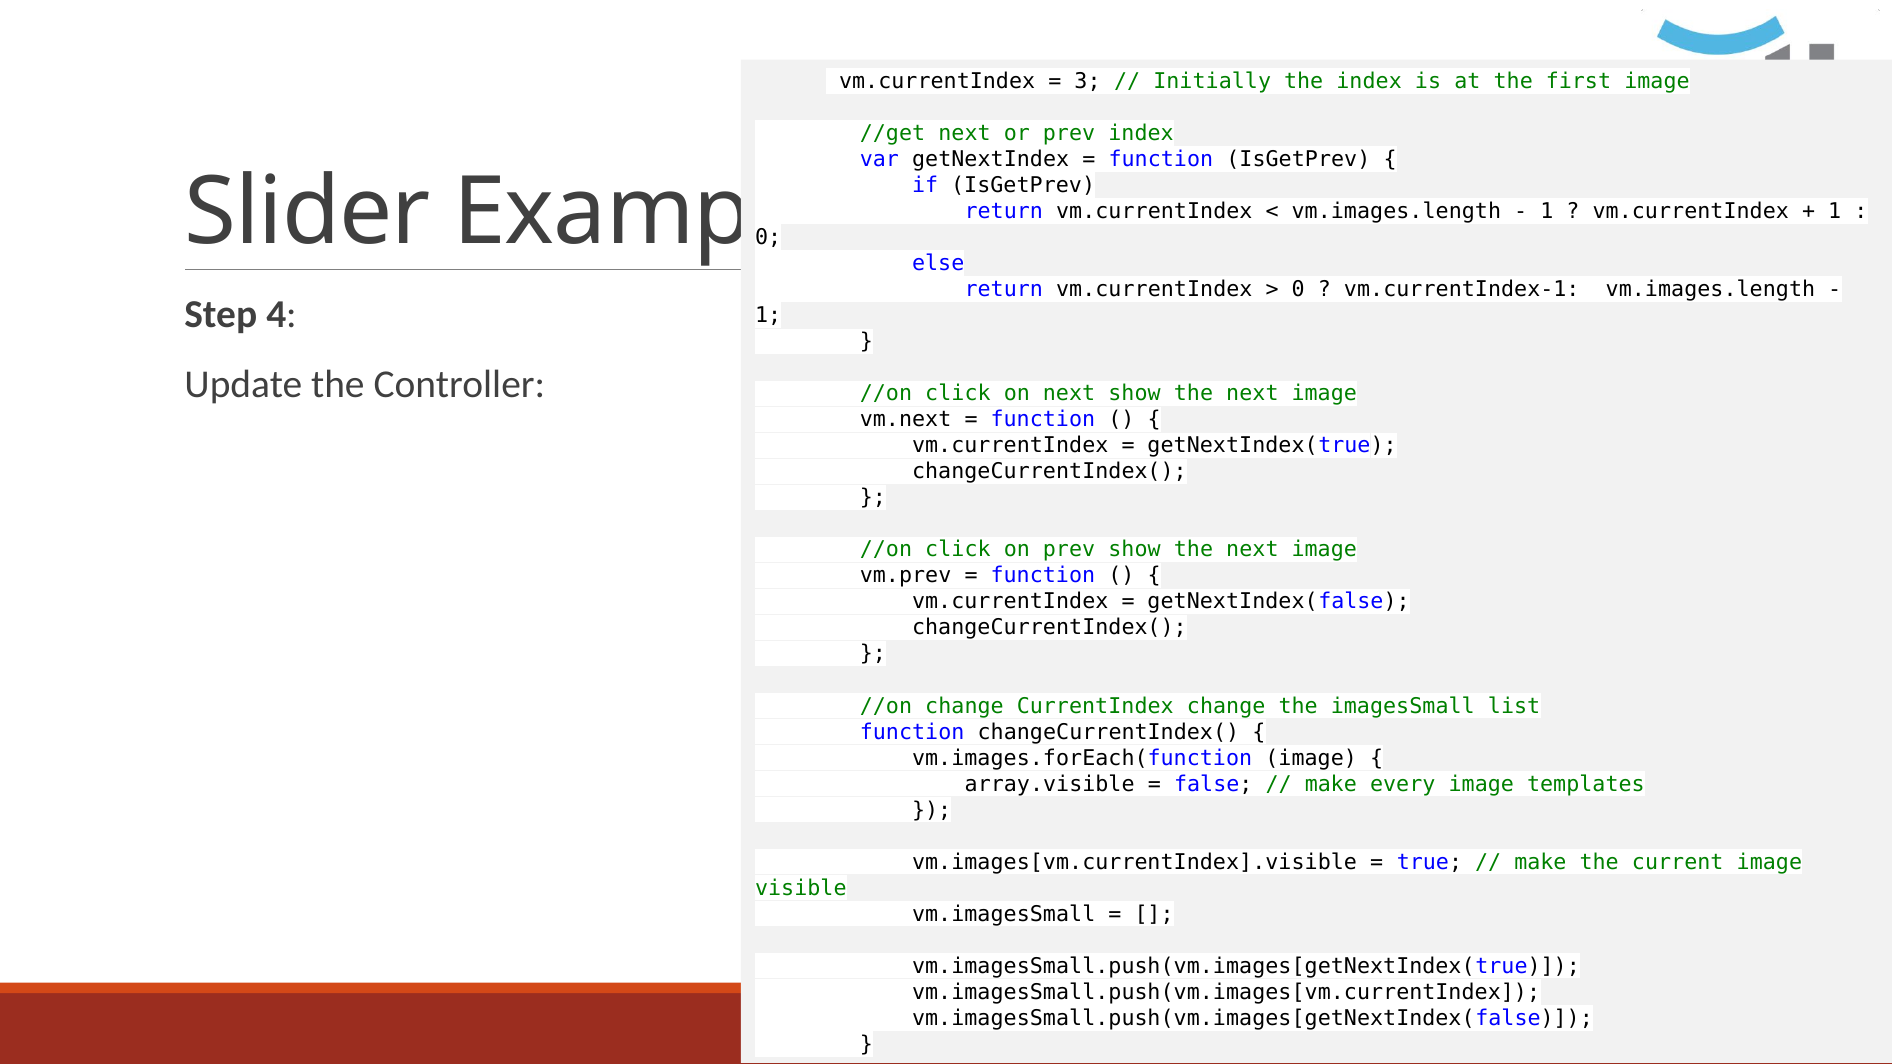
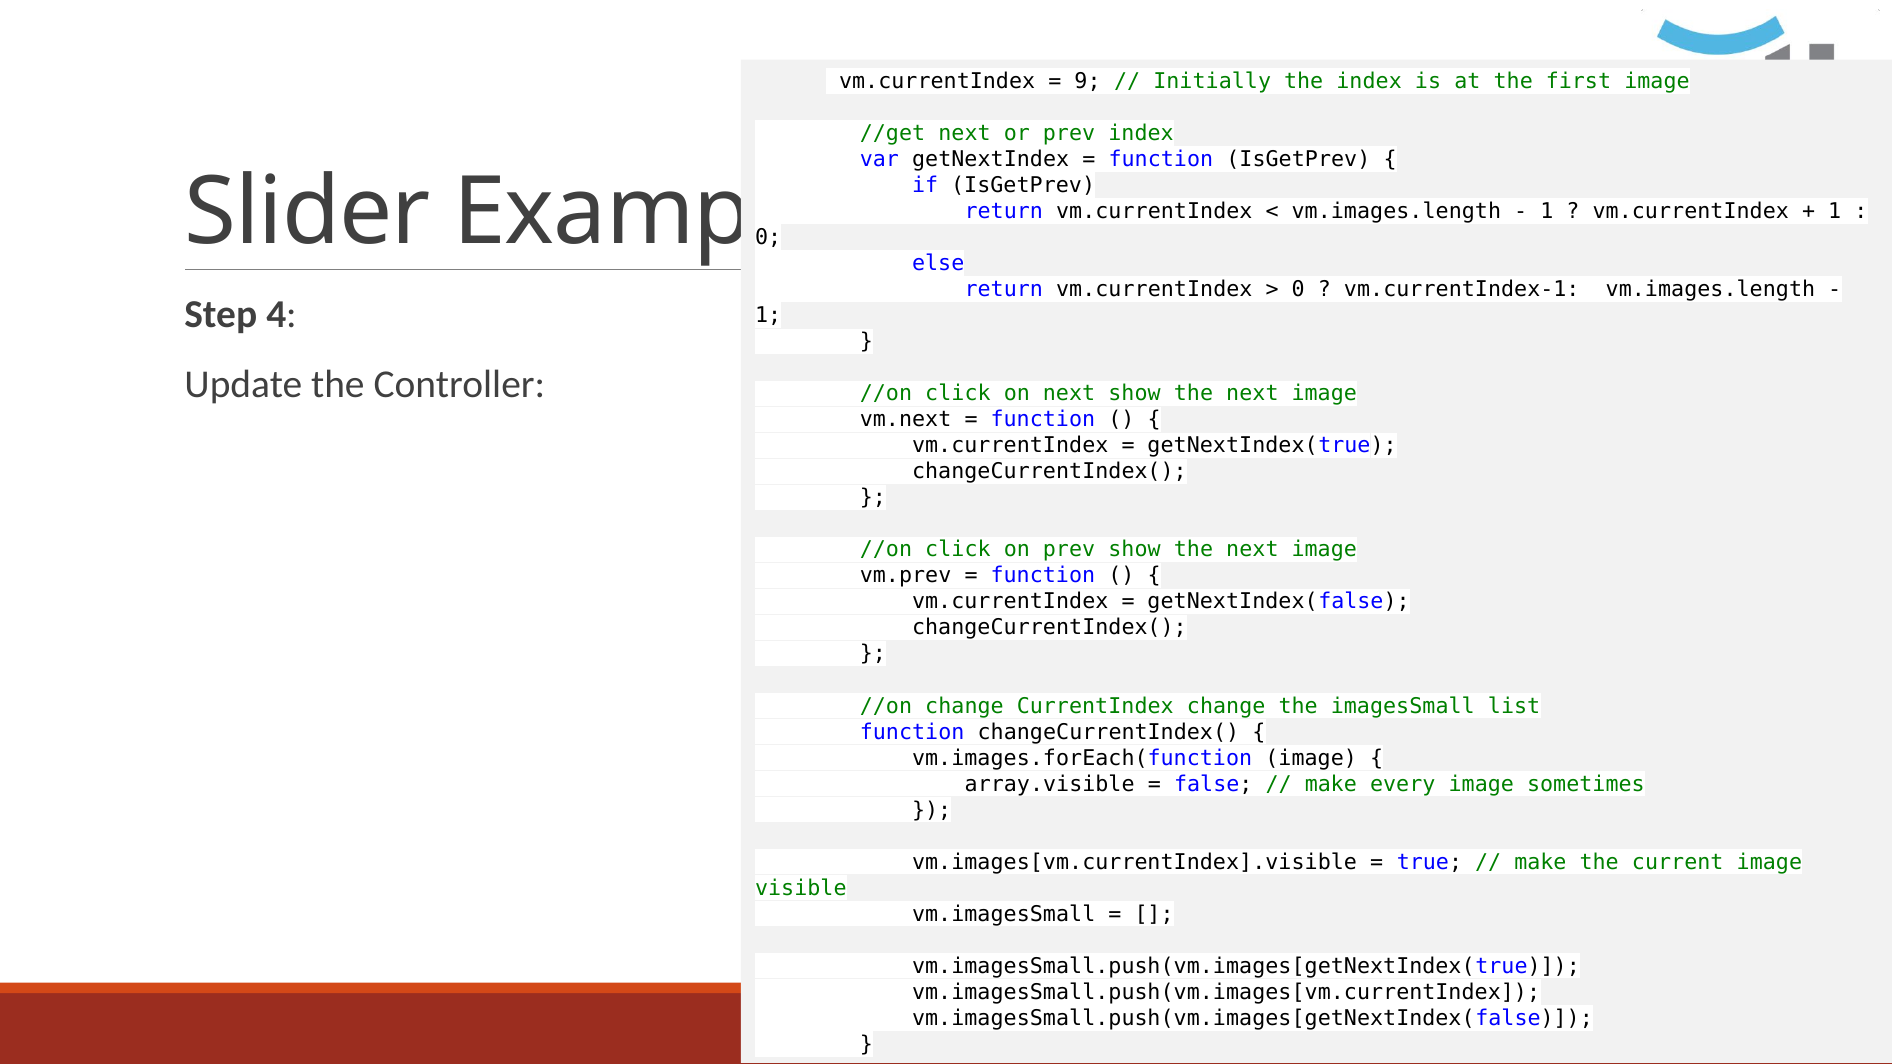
3: 3 -> 9 (1087, 81)
templates: templates -> sometimes (1586, 784)
